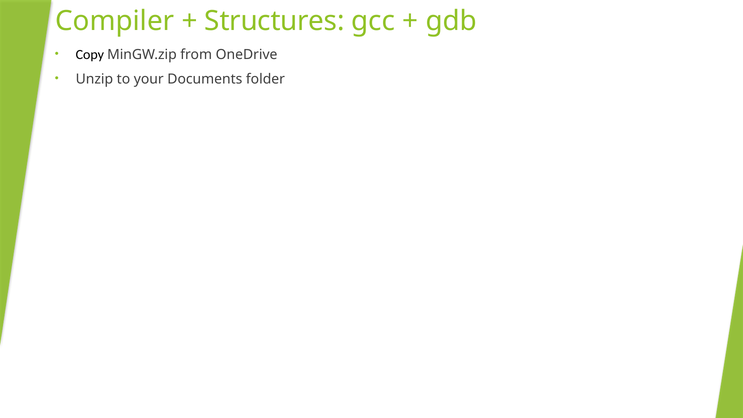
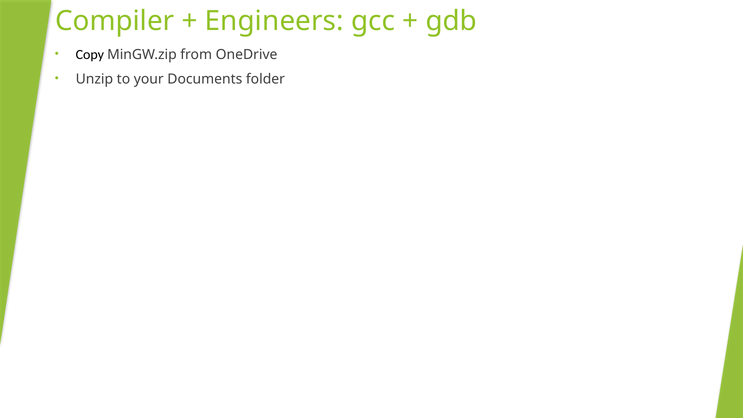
Structures: Structures -> Engineers (274, 21)
